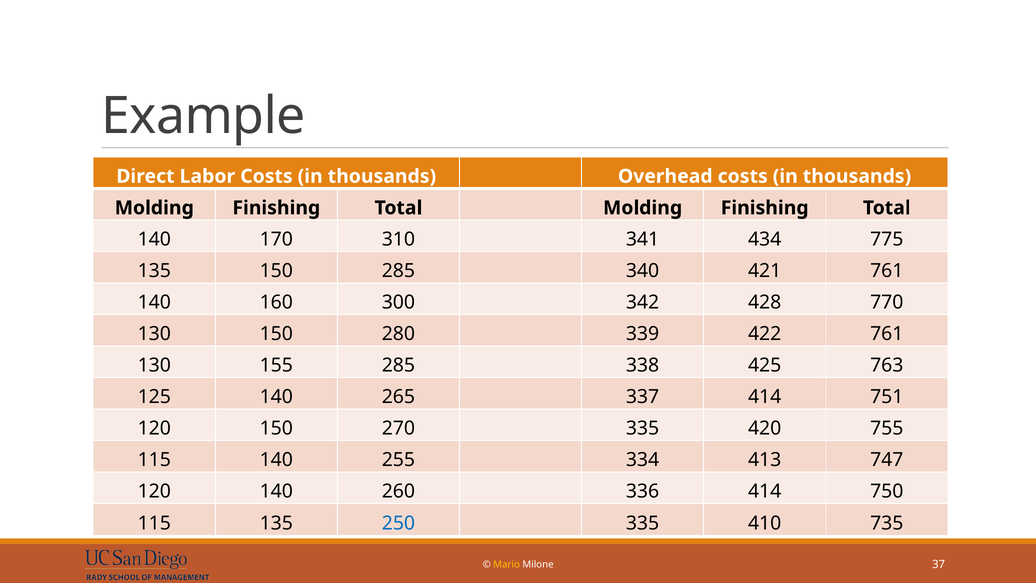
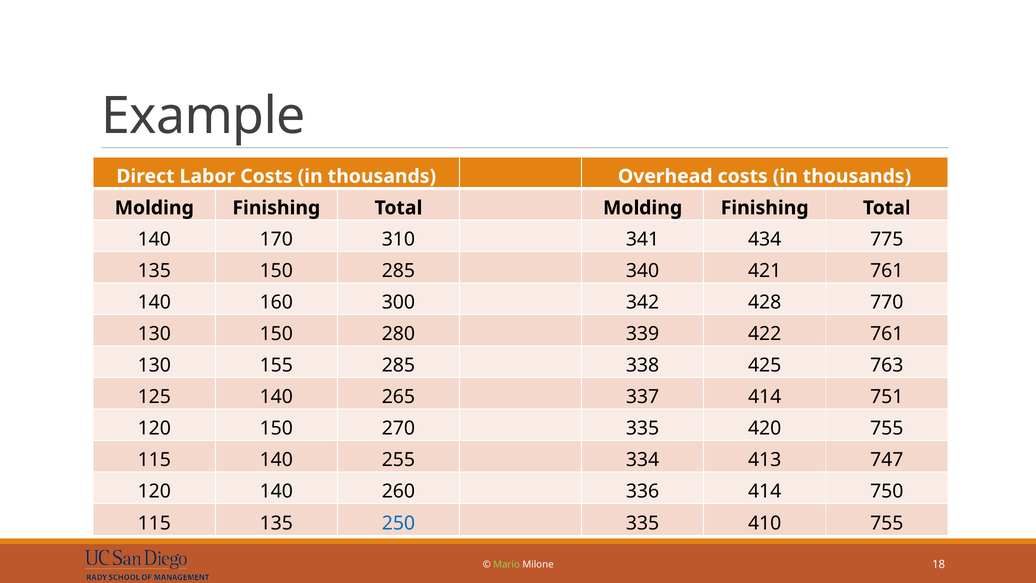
410 735: 735 -> 755 (887, 523)
Mario colour: yellow -> light green (507, 564)
37: 37 -> 18 (939, 564)
